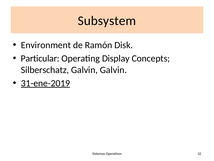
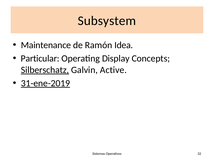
Environment: Environment -> Maintenance (46, 45)
Disk: Disk -> Idea (124, 45)
Silberschatz underline: none -> present (45, 70)
Galvin Galvin: Galvin -> Active (113, 70)
